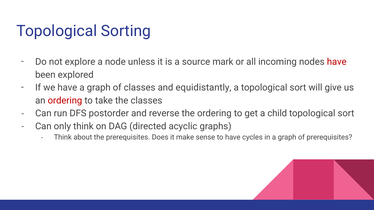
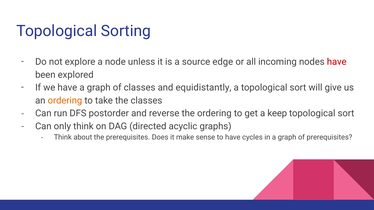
mark: mark -> edge (223, 62)
ordering colour: red -> orange (65, 101)
child: child -> keep (277, 114)
